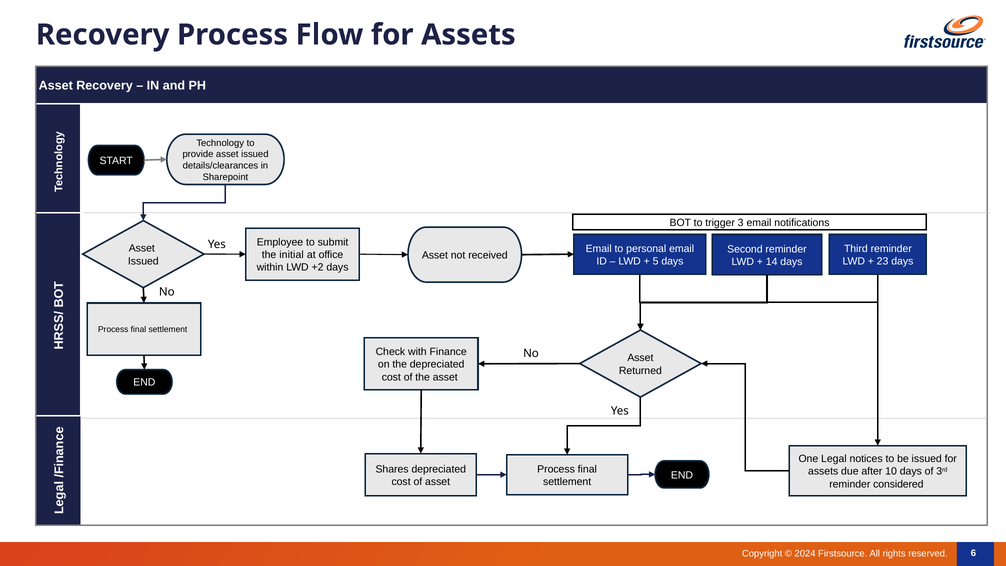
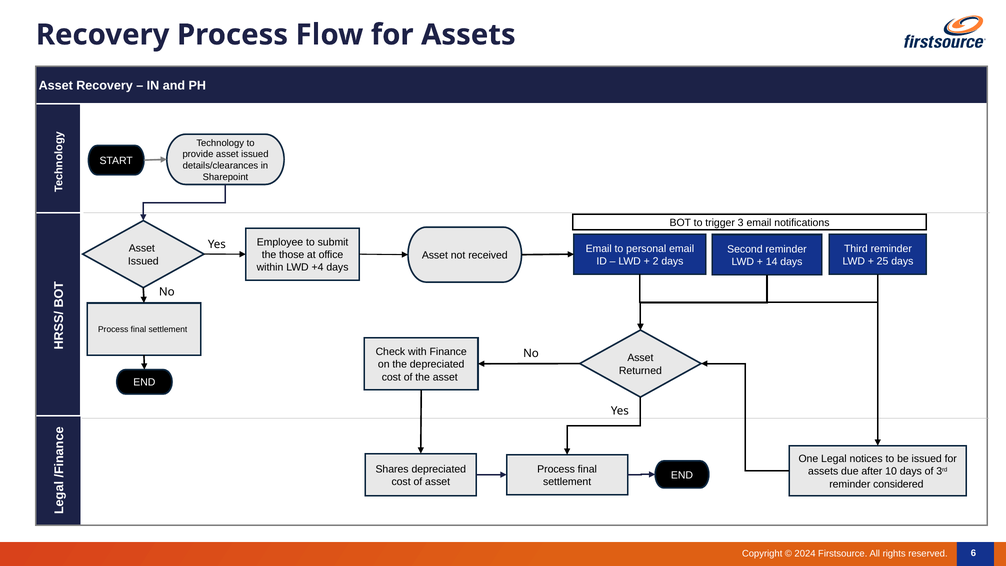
initial: initial -> those (292, 255)
5: 5 -> 2 (656, 261)
23: 23 -> 25 (883, 261)
+2: +2 -> +4 (318, 267)
